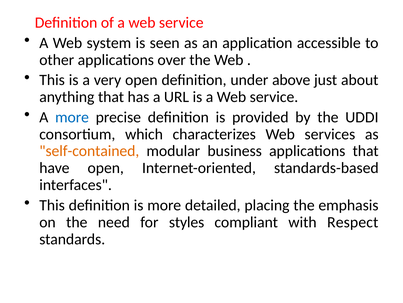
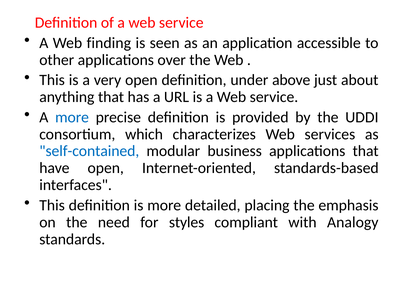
system: system -> finding (109, 43)
self-contained colour: orange -> blue (89, 151)
Respect: Respect -> Analogy (353, 222)
